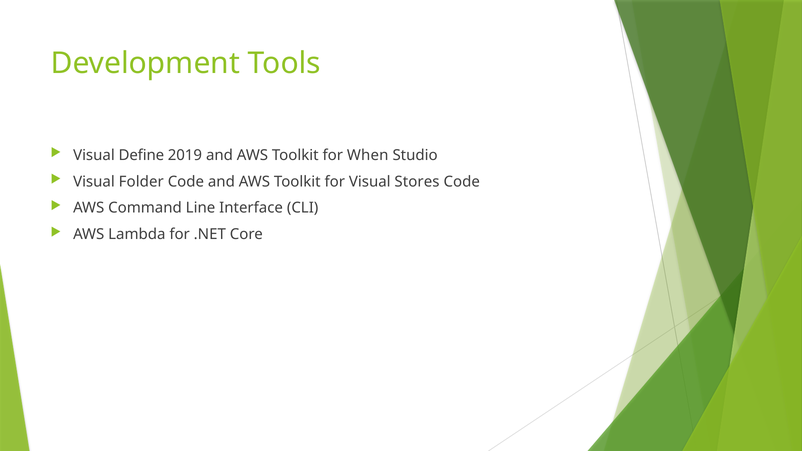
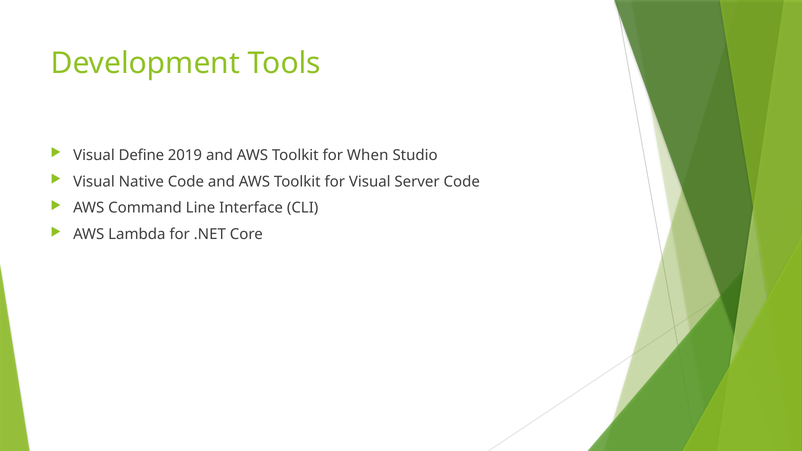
Folder: Folder -> Native (141, 182)
Stores: Stores -> Server (417, 182)
